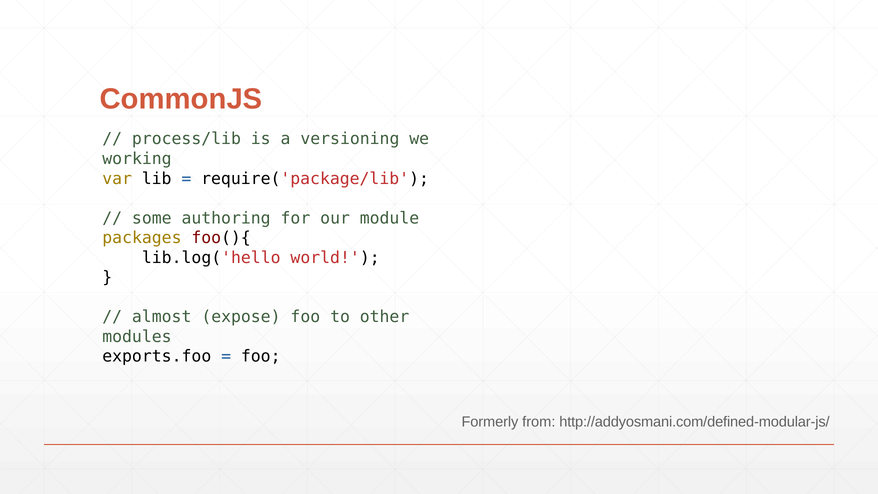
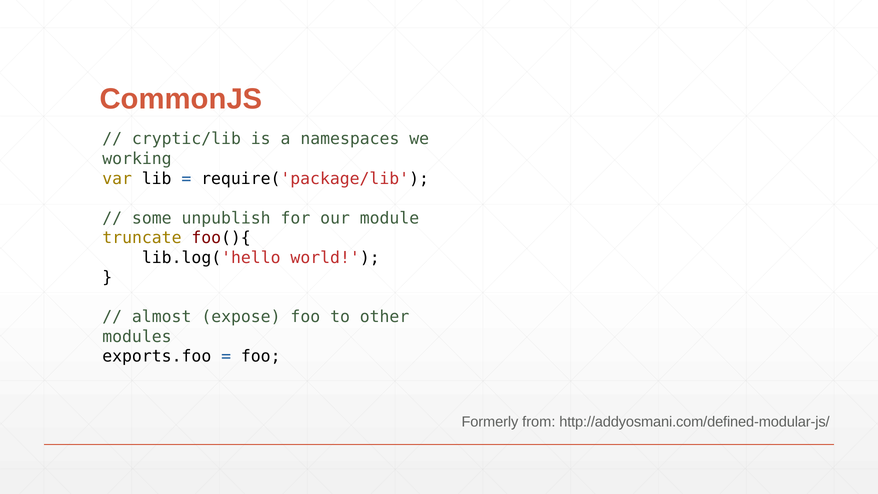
process/lib: process/lib -> cryptic/lib (186, 139)
versioning: versioning -> namespaces (350, 139)
authoring: authoring -> unpublish (226, 218)
packages: packages -> truncate (142, 238)
